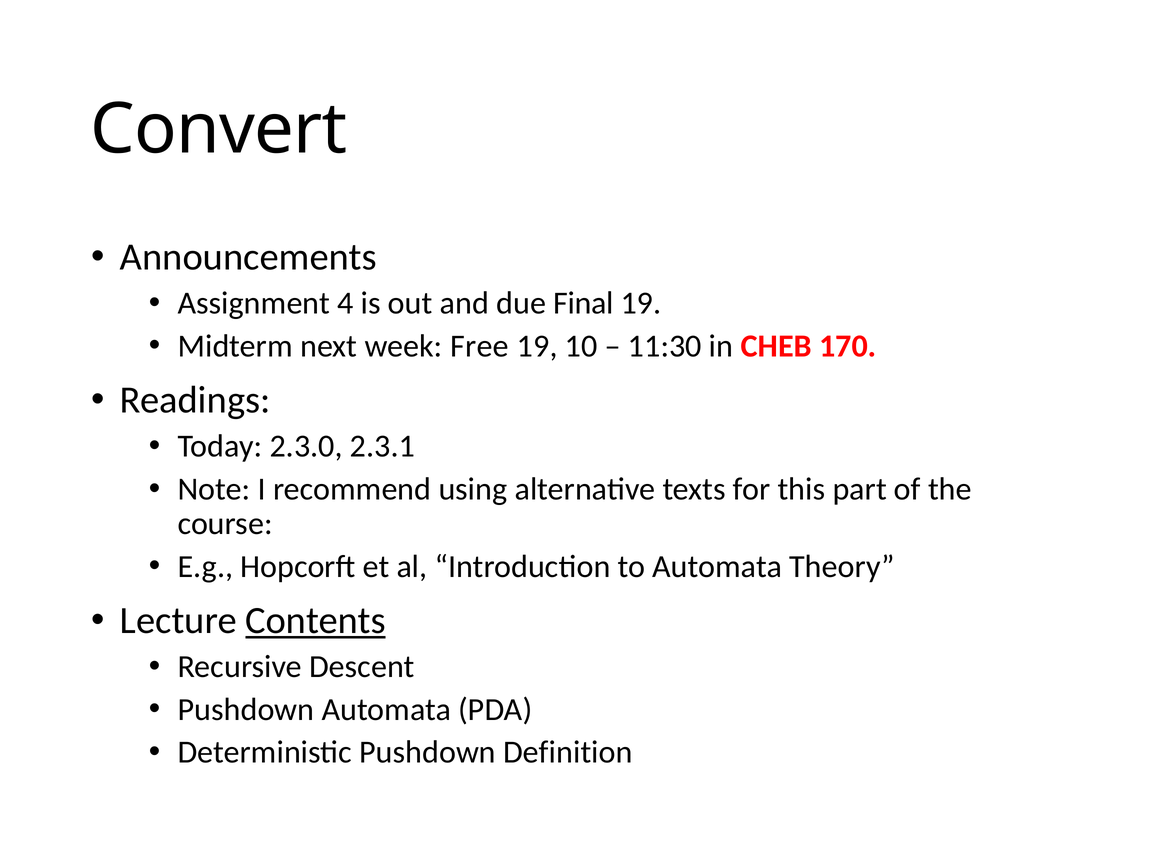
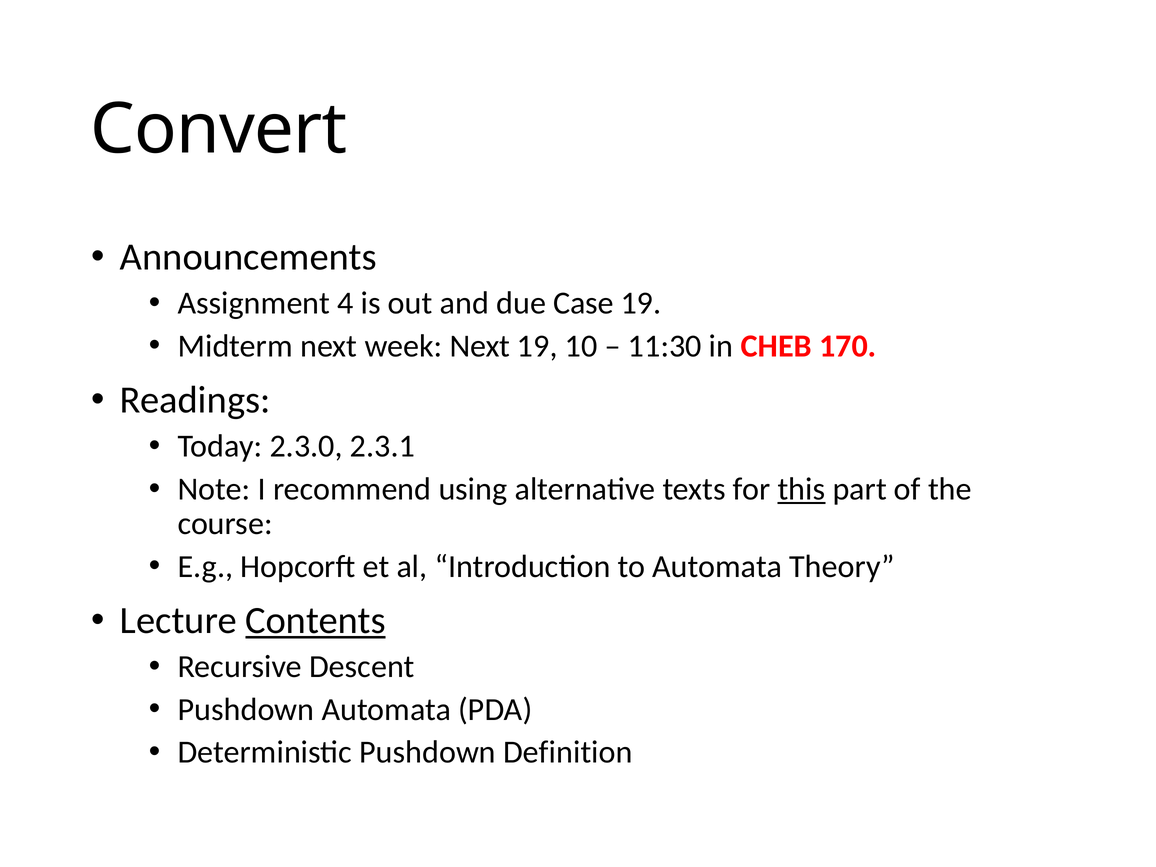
Final: Final -> Case (583, 303)
week Free: Free -> Next (480, 346)
this underline: none -> present (801, 489)
